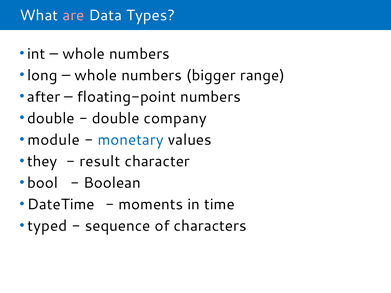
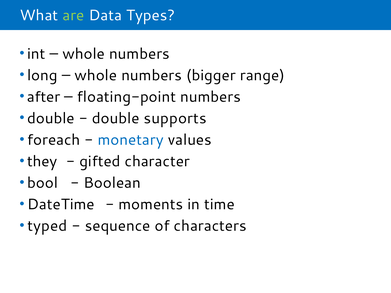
are colour: pink -> light green (73, 15)
company: company -> supports (175, 118)
module: module -> foreach (54, 140)
result: result -> gifted (100, 161)
